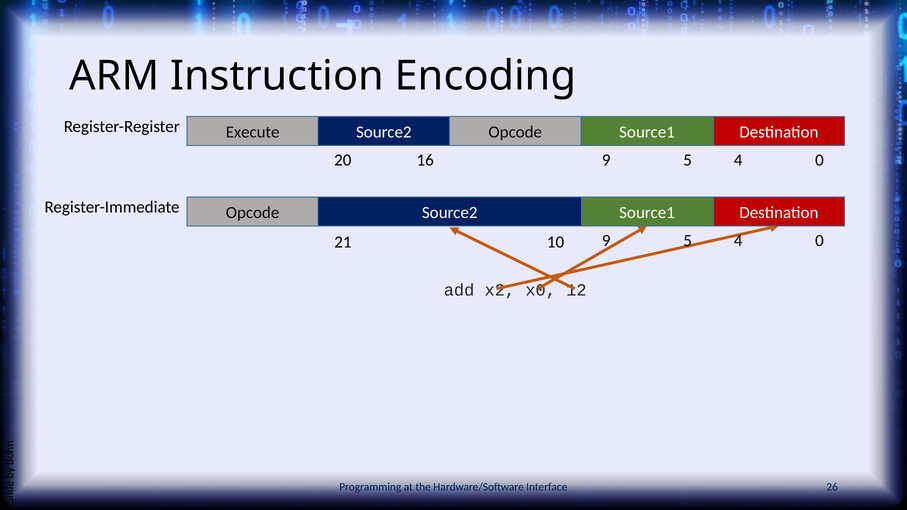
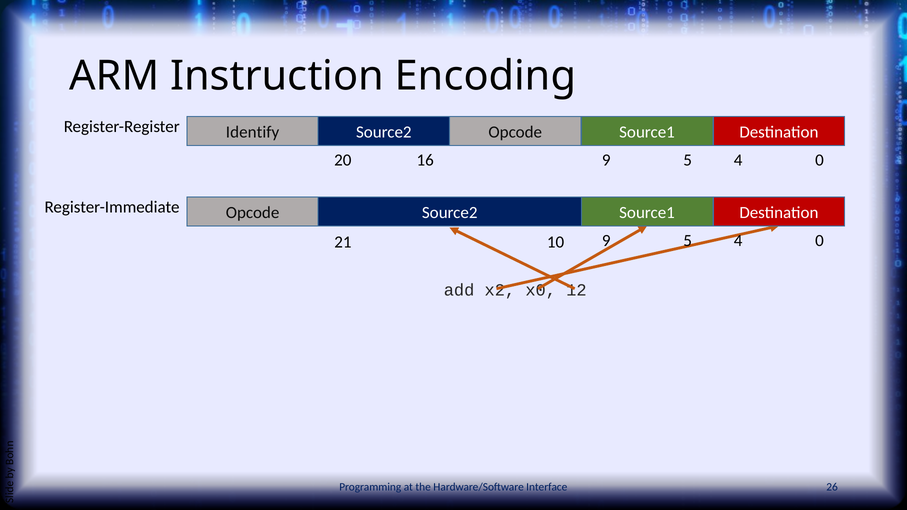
Execute: Execute -> Identify (253, 132)
